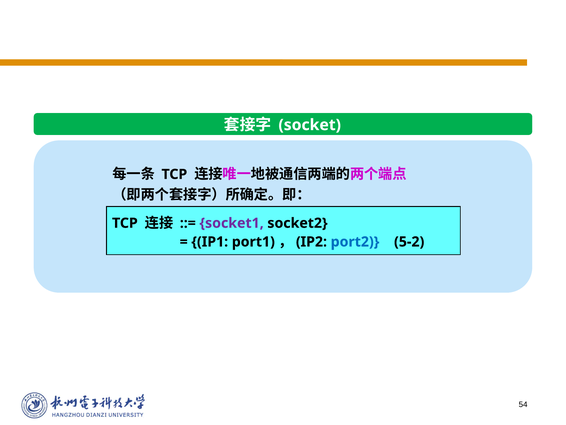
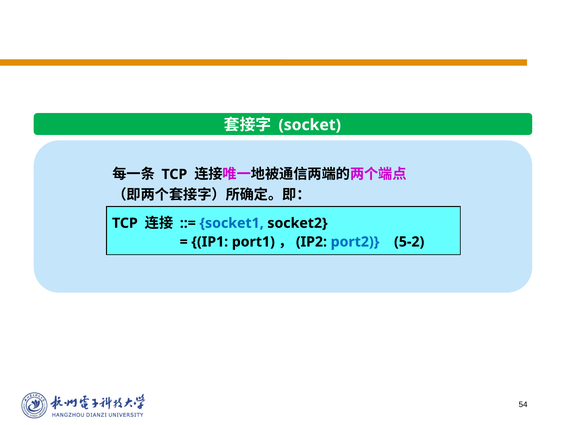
socket1 colour: purple -> blue (232, 223)
